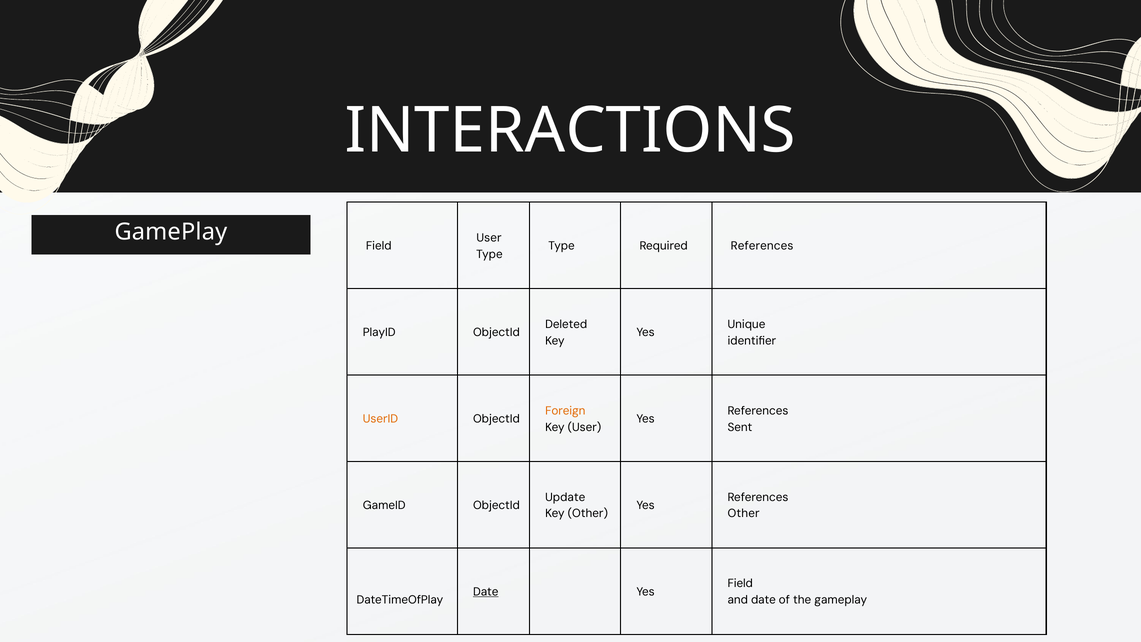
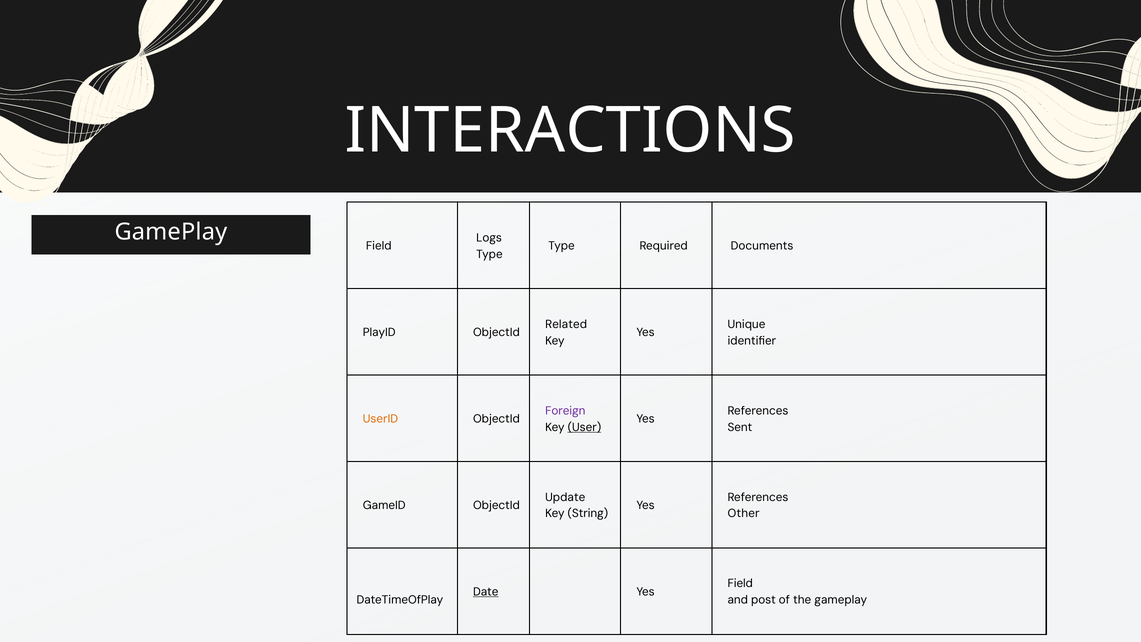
User: User -> Logs (489, 238)
Required References: References -> Documents (762, 246)
Deleted: Deleted -> Related (566, 324)
Foreign colour: orange -> purple (565, 411)
User underline: none -> present (584, 427)
Key Other: Other -> String (588, 513)
and date: date -> post (763, 600)
